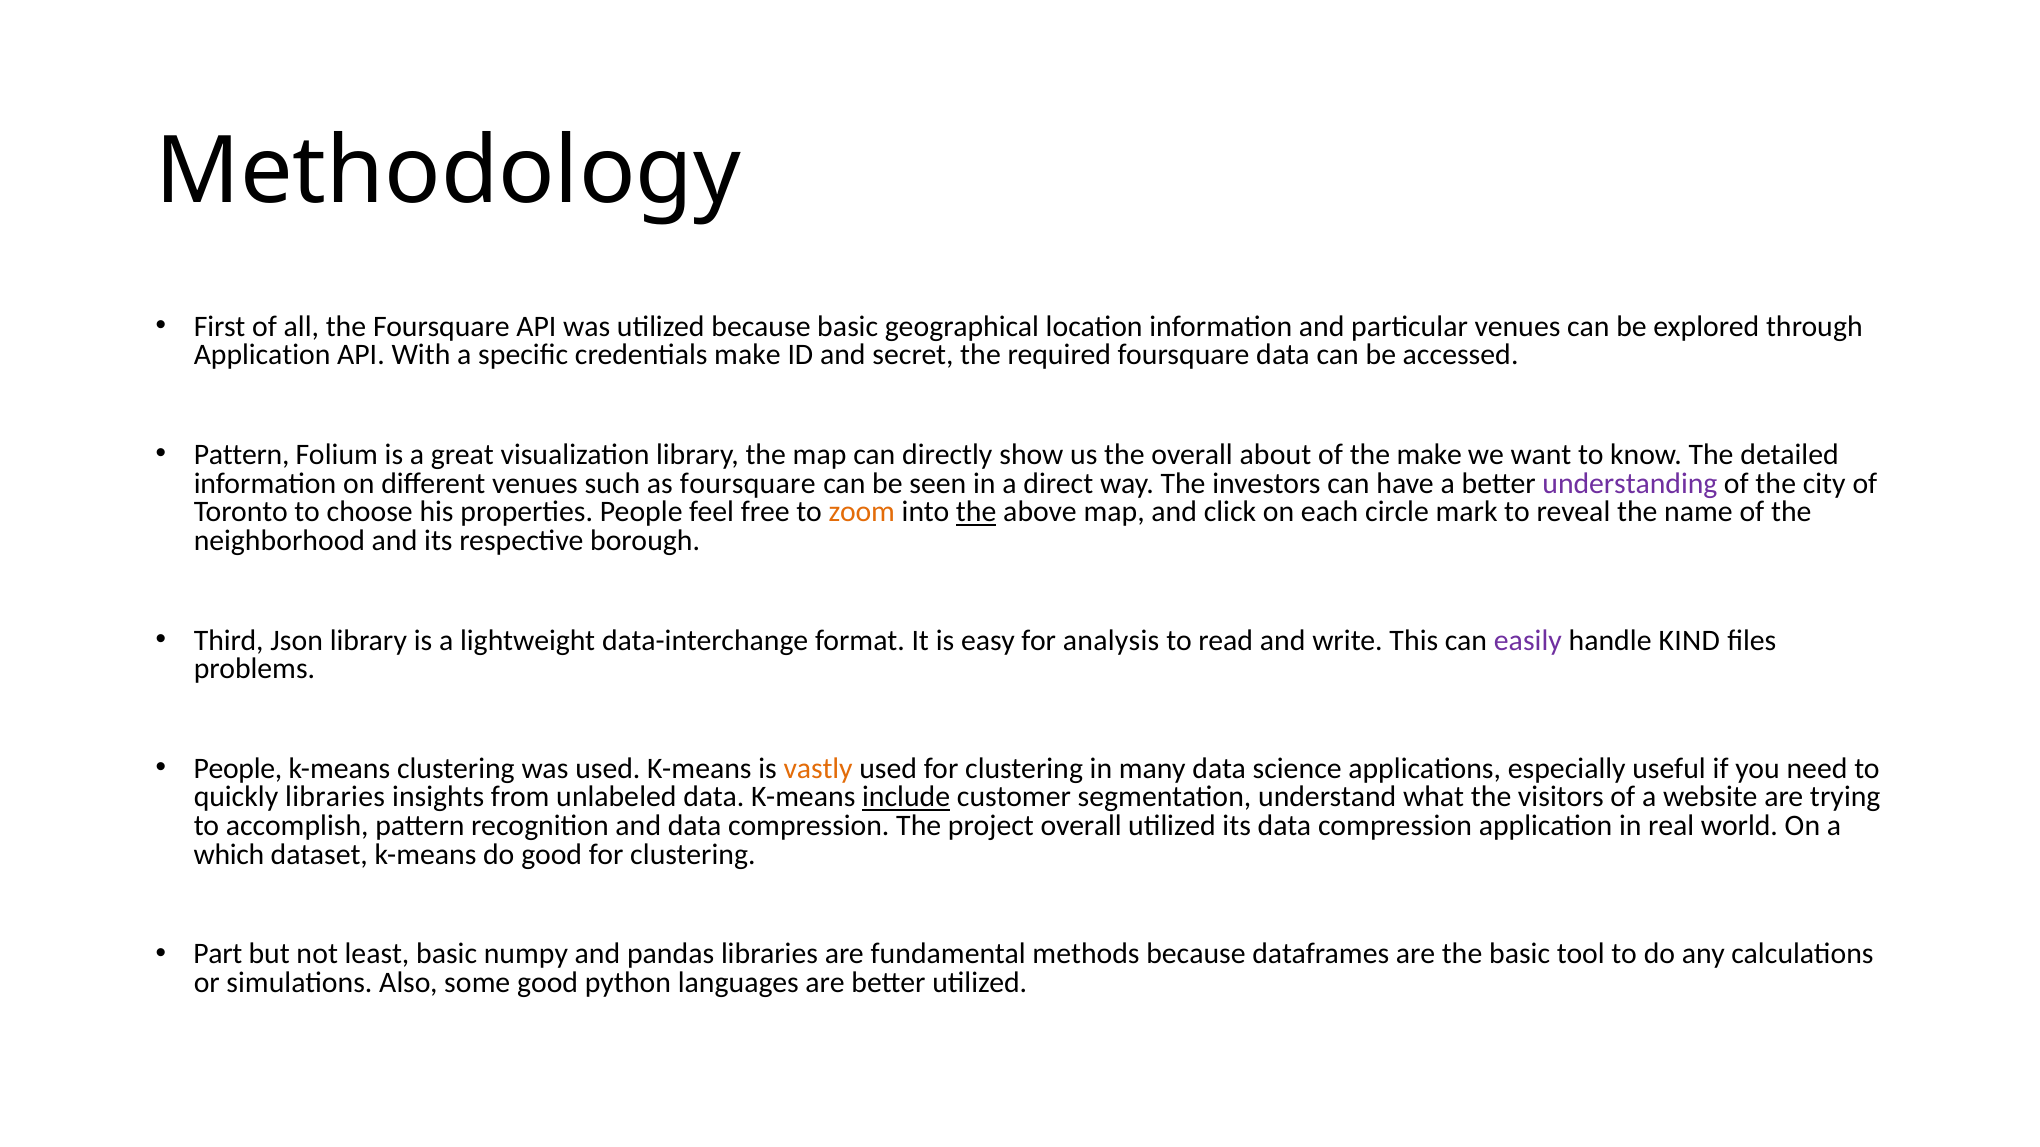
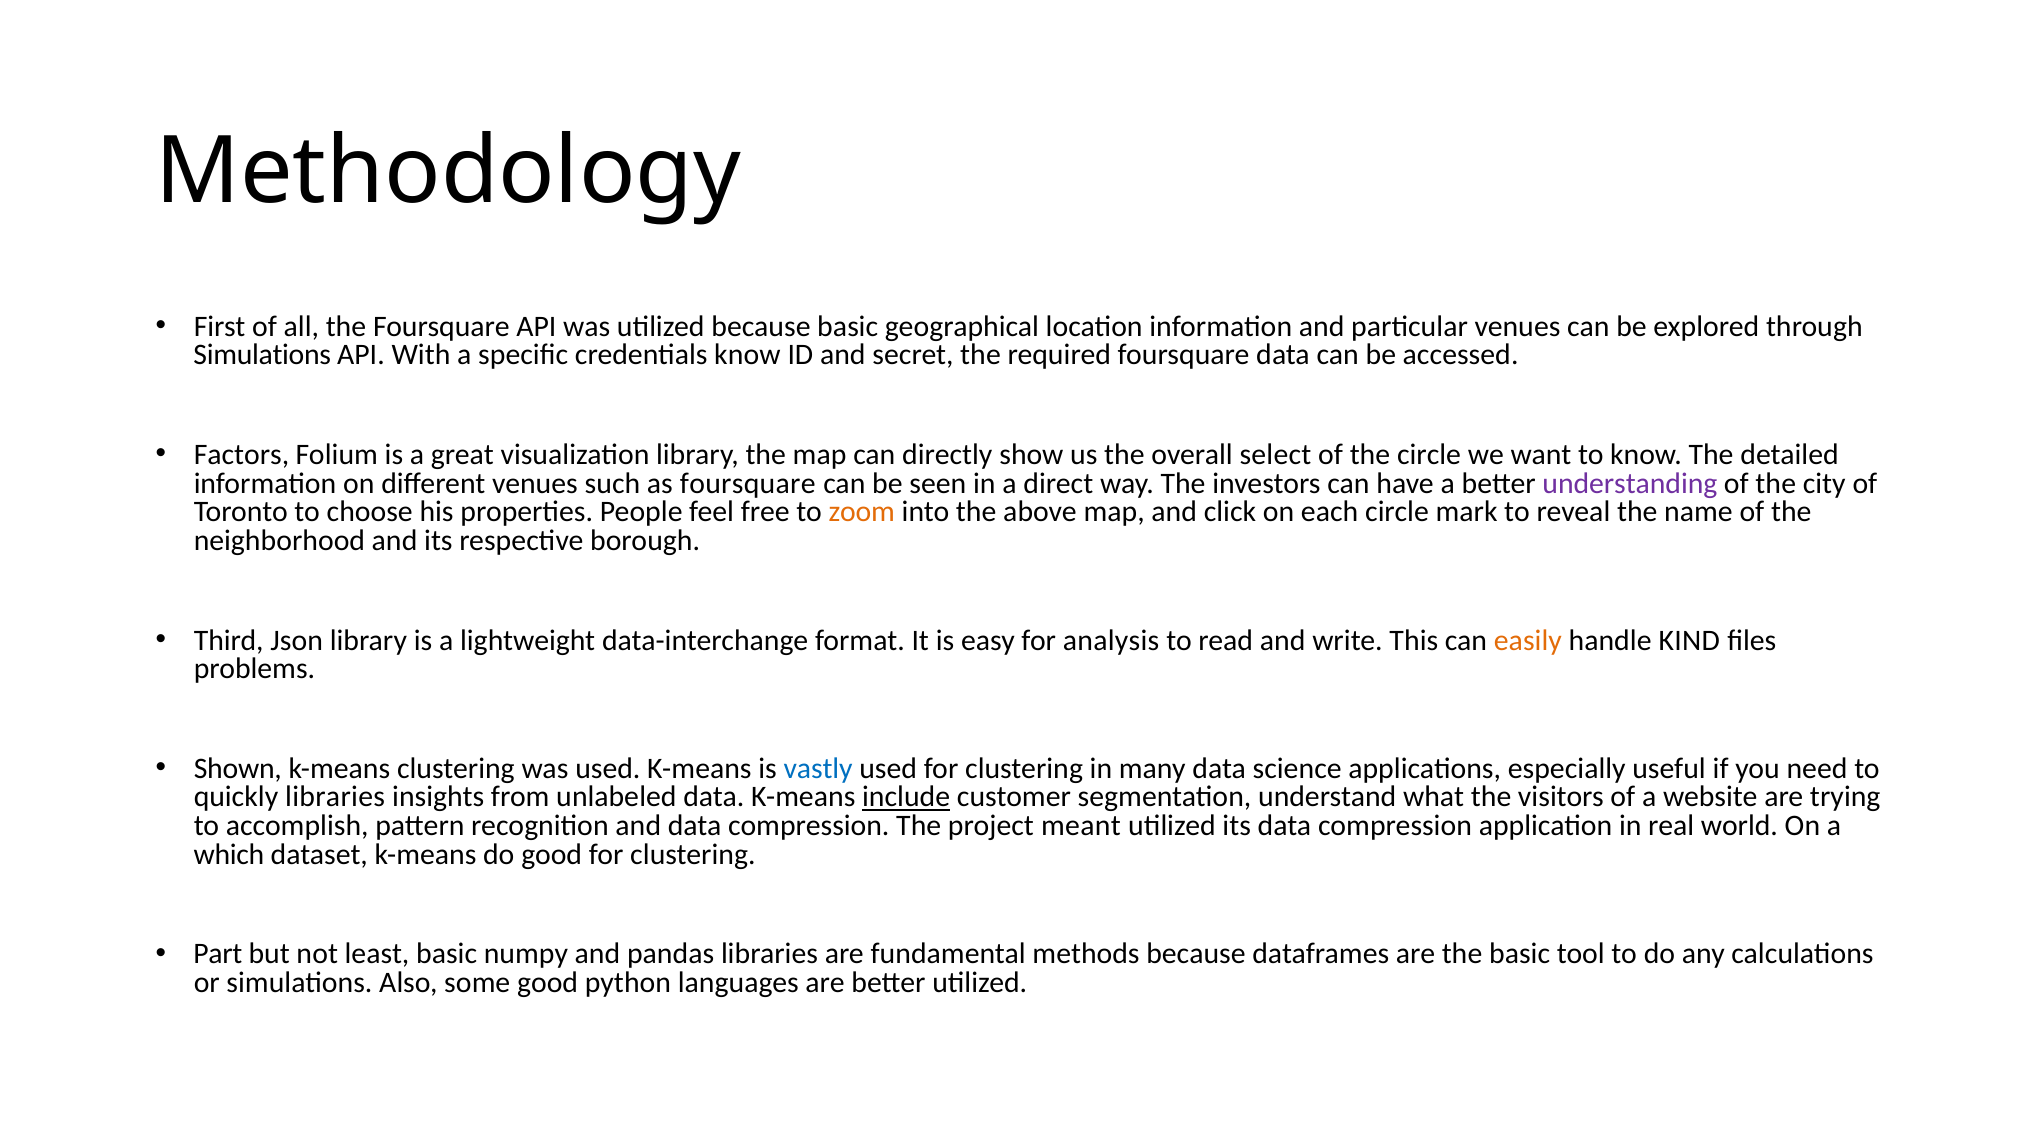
Application: Application -> Simulations (262, 355)
credentials make: make -> know (747, 355)
Pattern: Pattern -> Factors (241, 455)
about: about -> select (1275, 455)
the make: make -> circle (1429, 455)
the underline: present -> none (976, 512)
easily colour: purple -> orange (1528, 640)
People: People -> Shown (238, 769)
vastly colour: orange -> blue (818, 769)
project overall: overall -> meant (1081, 826)
